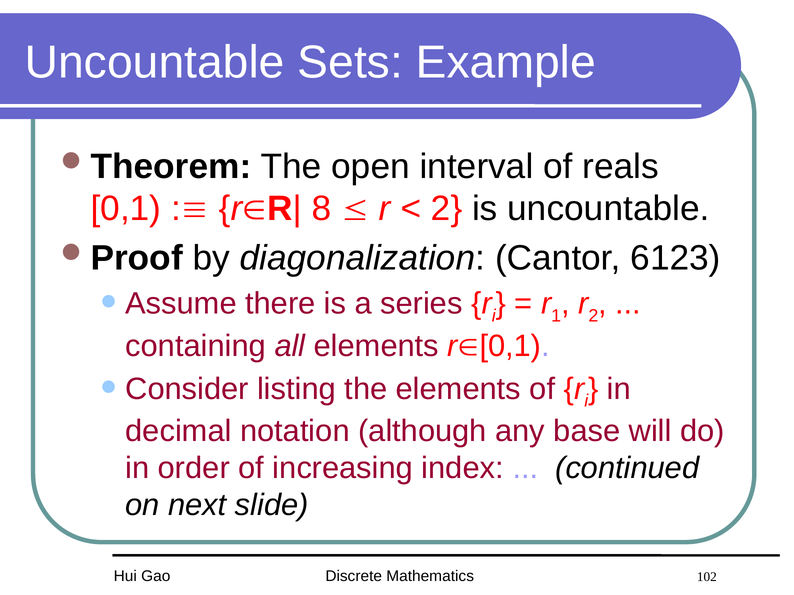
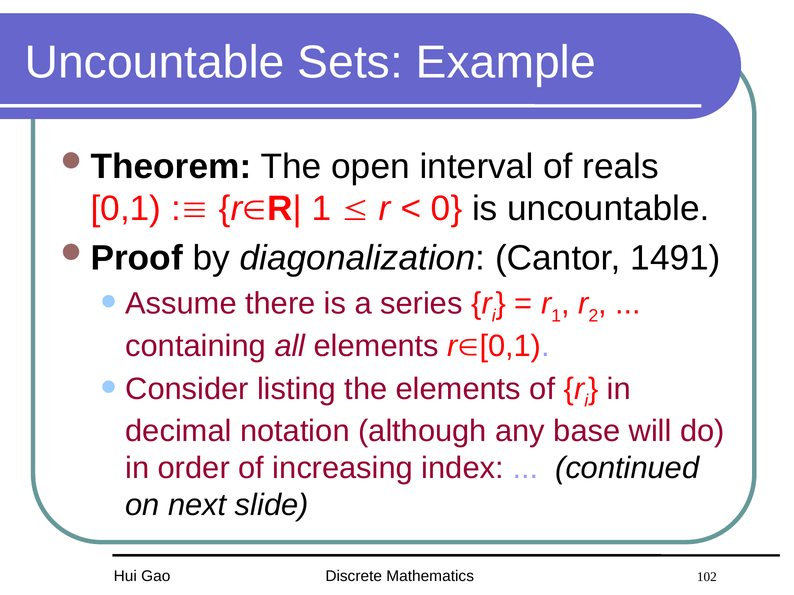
8: 8 -> 1 (321, 209)
2: 2 -> 0 (447, 209)
6123: 6123 -> 1491 (676, 258)
